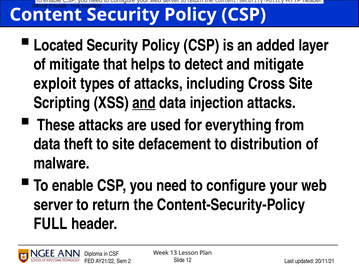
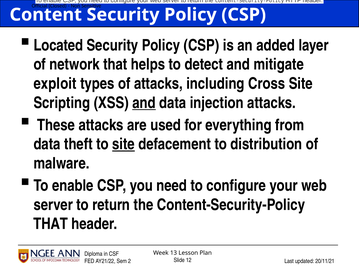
of mitigate: mitigate -> network (75, 65)
site underline: none -> present (123, 144)
FULL: FULL -> THAT (51, 224)
